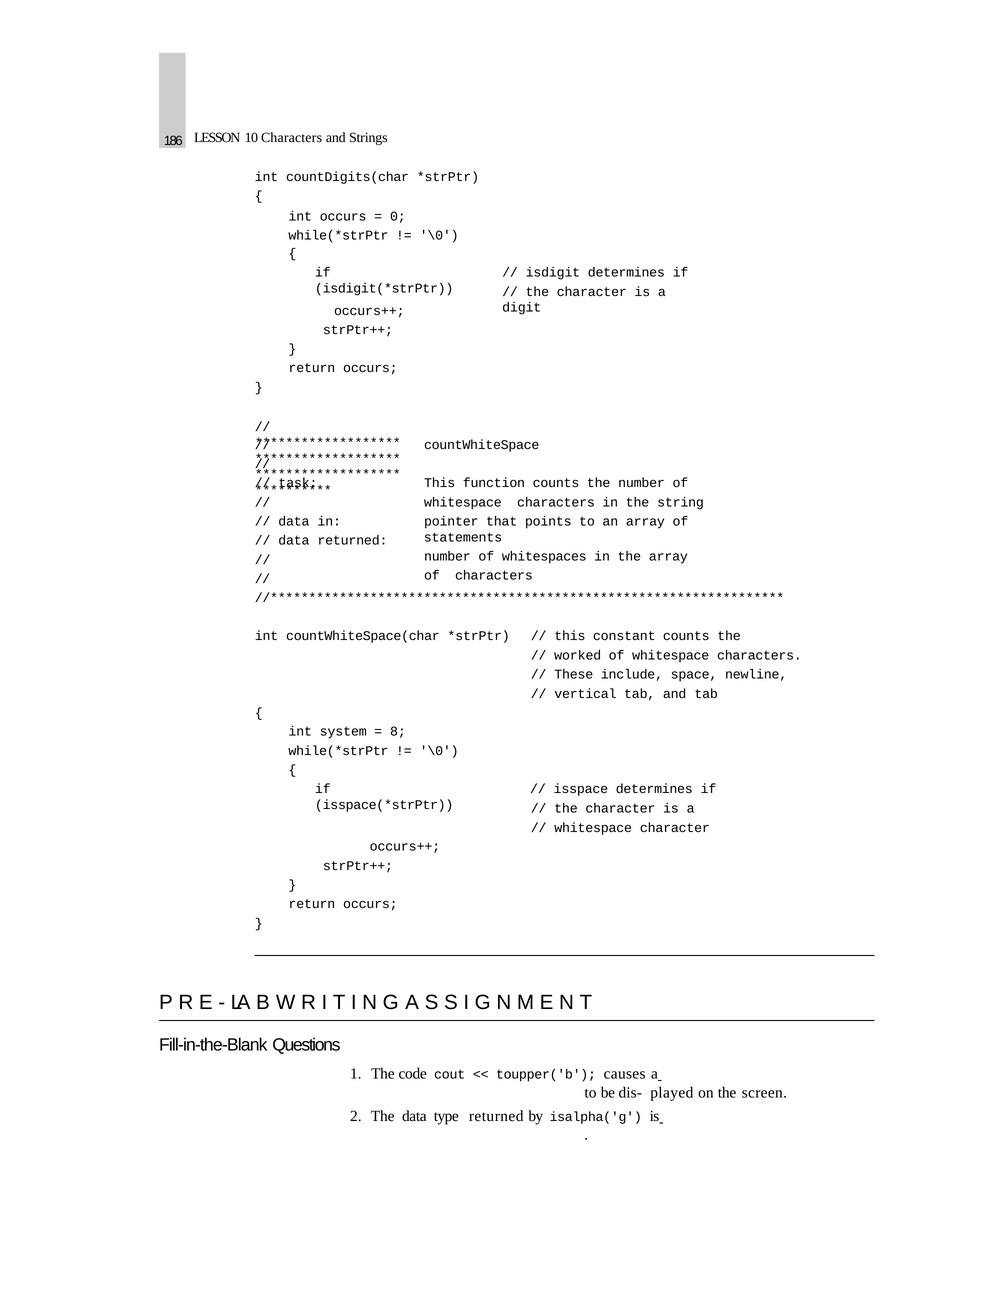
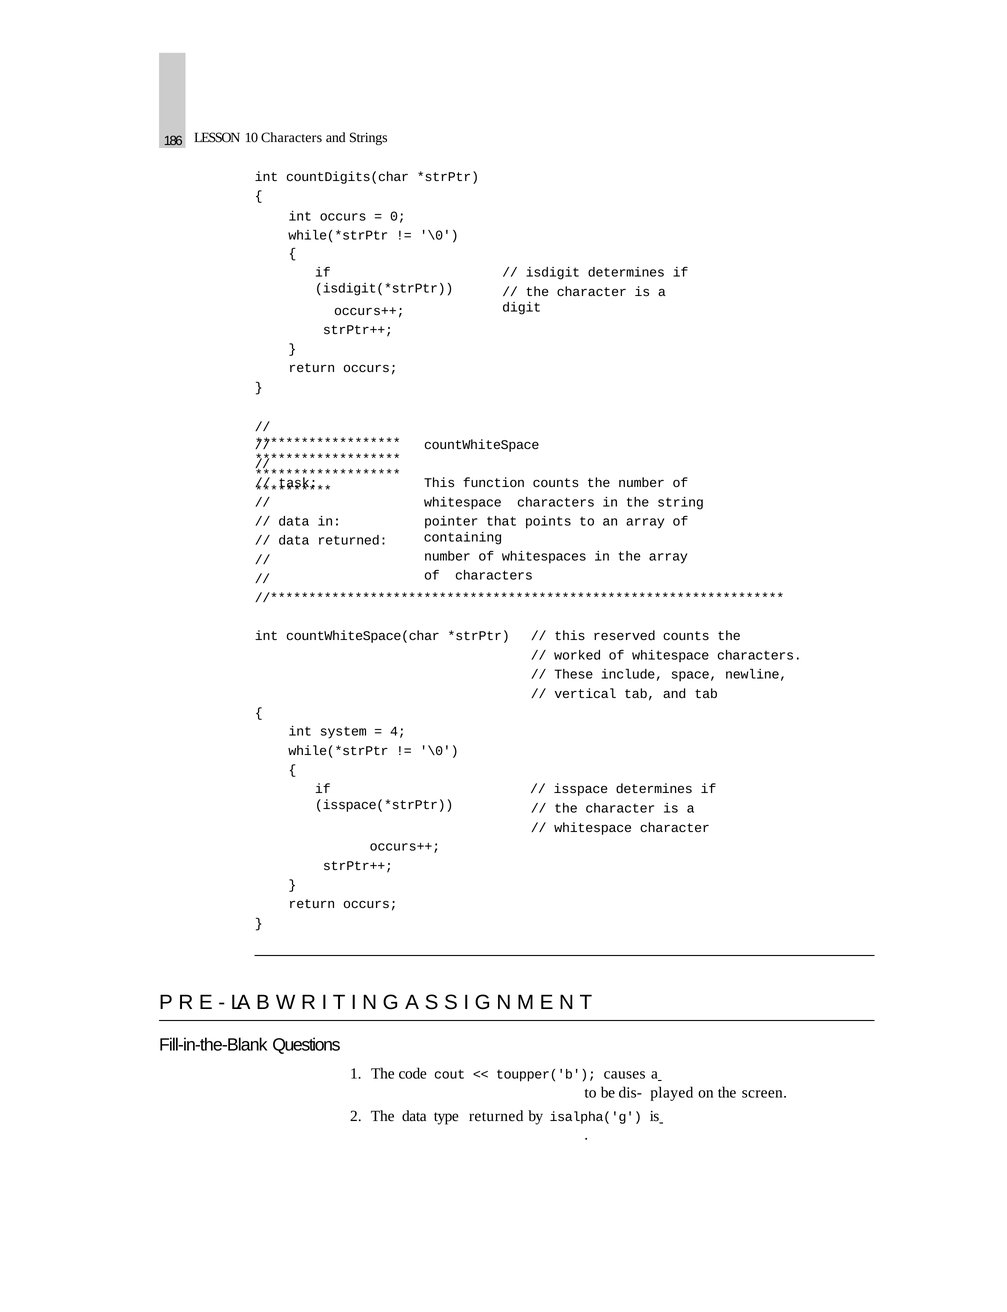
statements: statements -> containing (463, 537)
constant: constant -> reserved (624, 636)
8: 8 -> 4 (398, 731)
